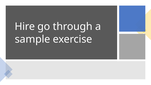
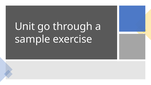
Hire: Hire -> Unit (25, 26)
